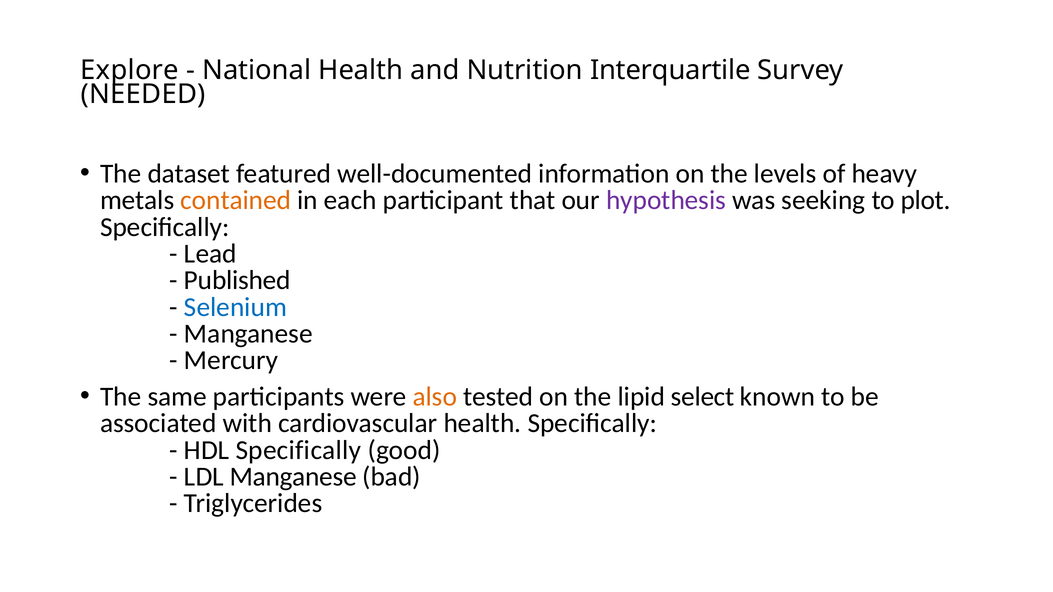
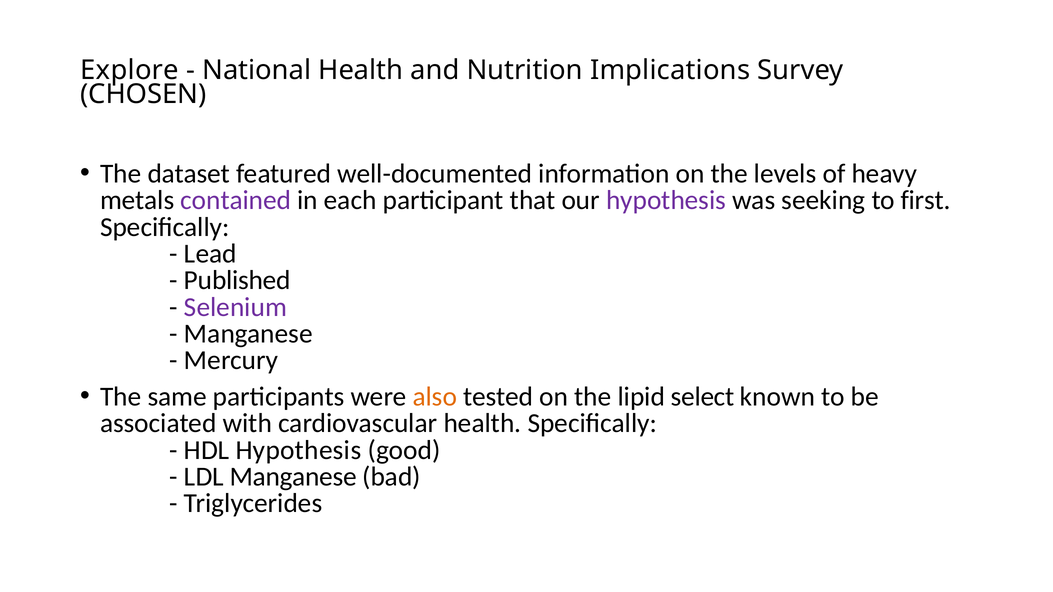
Interquartile: Interquartile -> Implications (670, 70)
NEEDED: NEEDED -> CHOSEN (143, 94)
contained colour: orange -> purple (236, 201)
plot: plot -> first (926, 201)
Selenium colour: blue -> purple (235, 307)
HDL Specifically: Specifically -> Hypothesis (298, 450)
